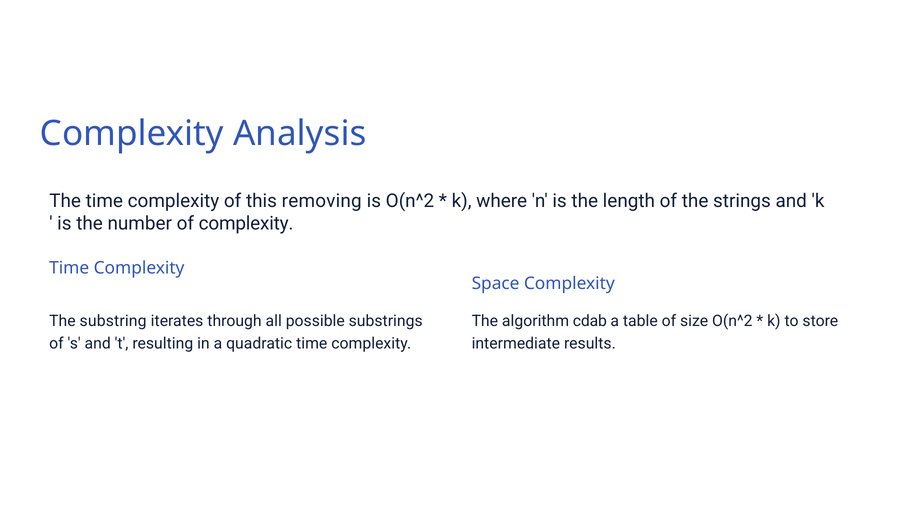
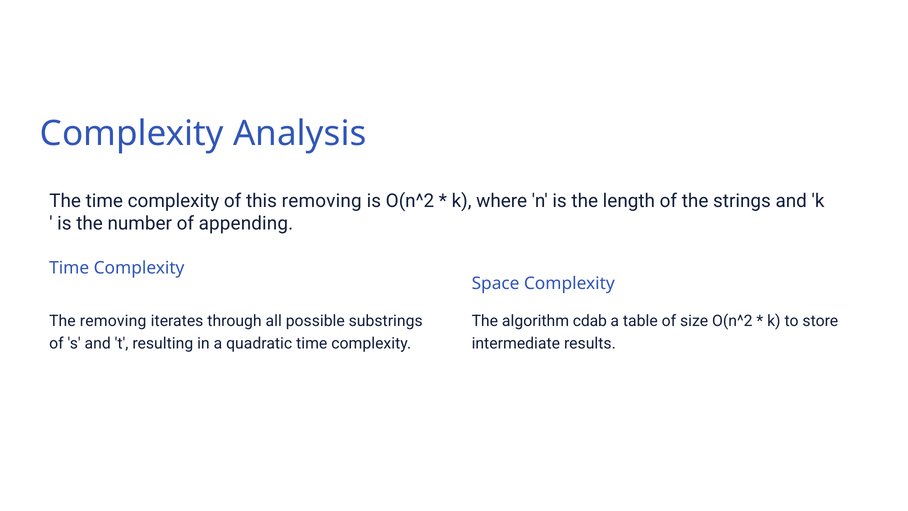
of complexity: complexity -> appending (246, 224)
The substring: substring -> removing (113, 321)
